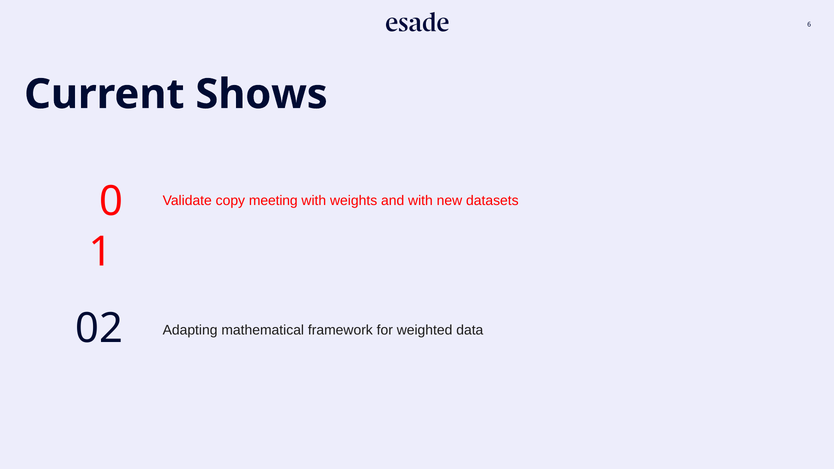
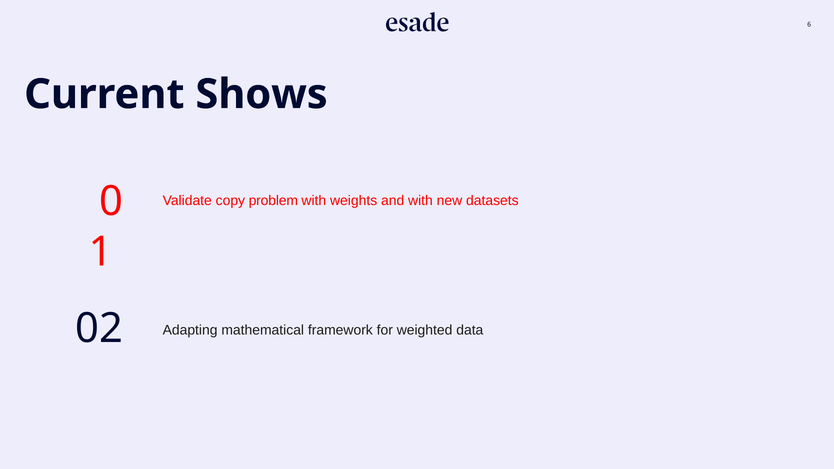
meeting: meeting -> problem (273, 201)
